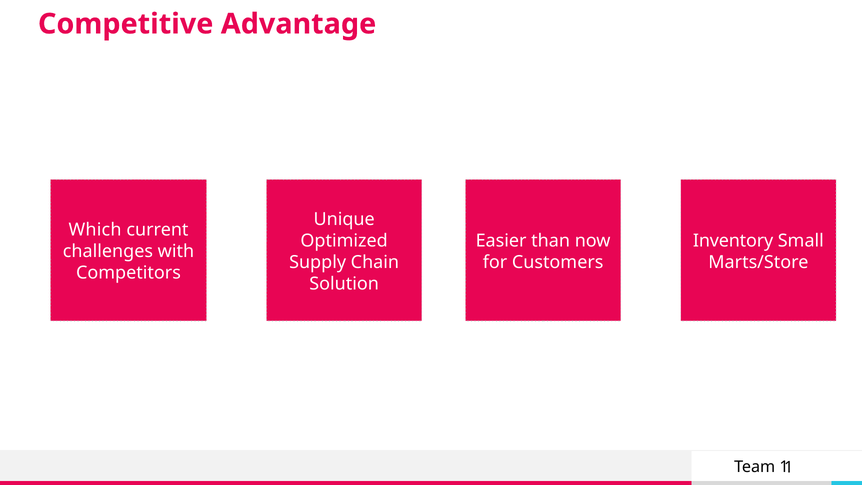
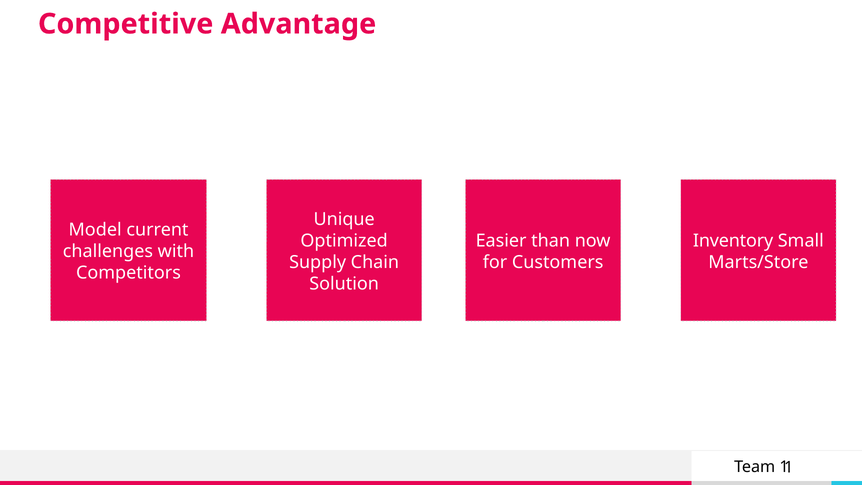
Which: Which -> Model (95, 230)
